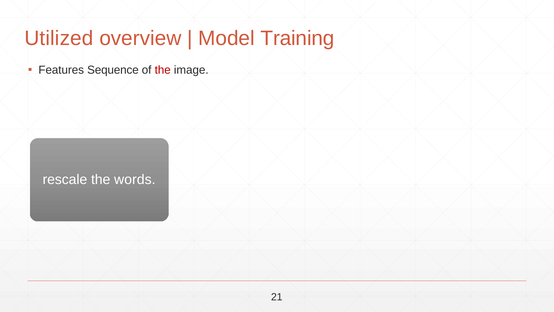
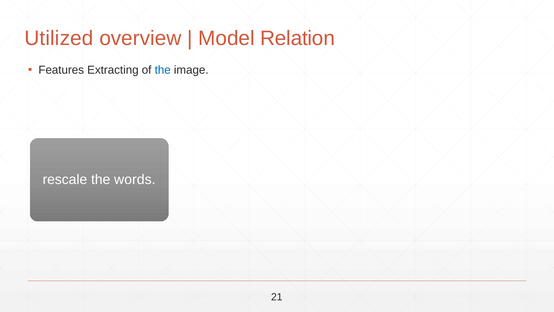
Training: Training -> Relation (298, 38)
Sequence: Sequence -> Extracting (113, 70)
the colour: red -> blue (163, 70)
